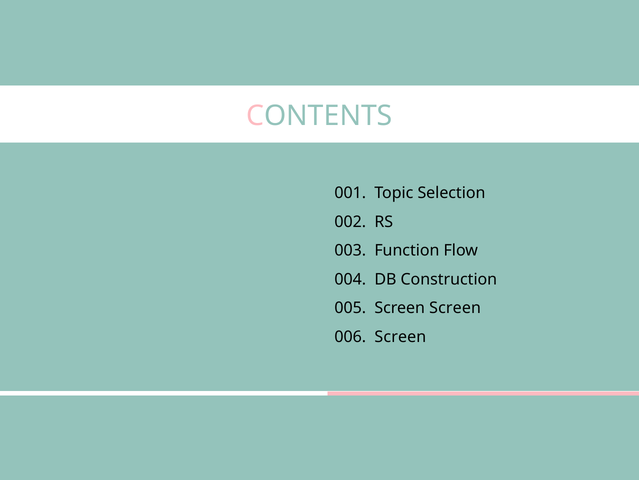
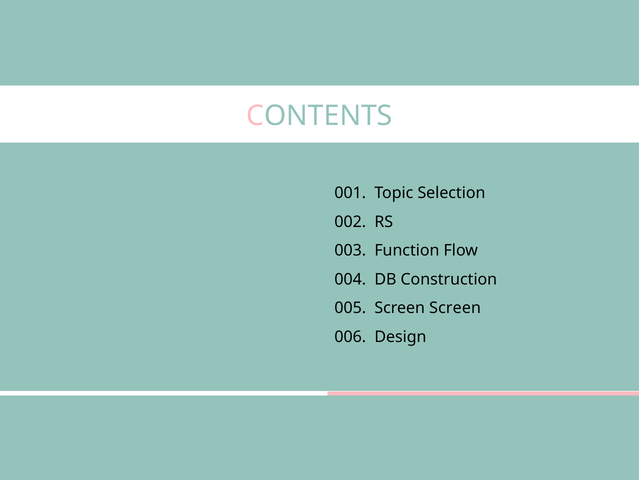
006 Screen: Screen -> Design (400, 336)
